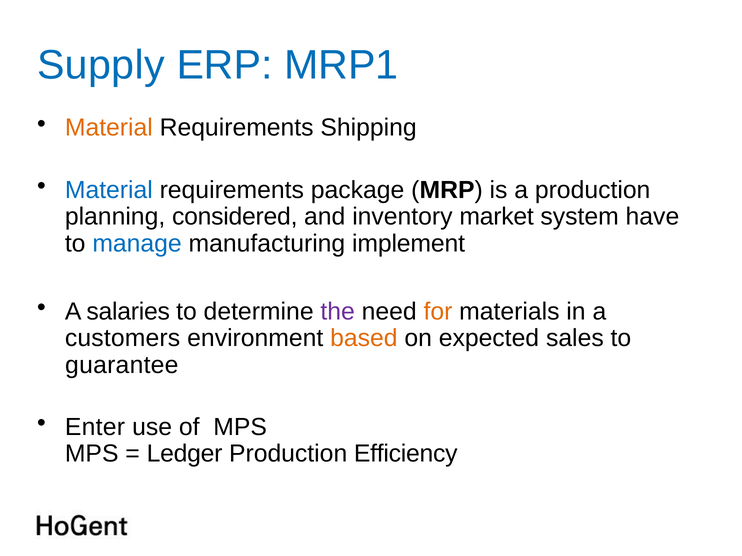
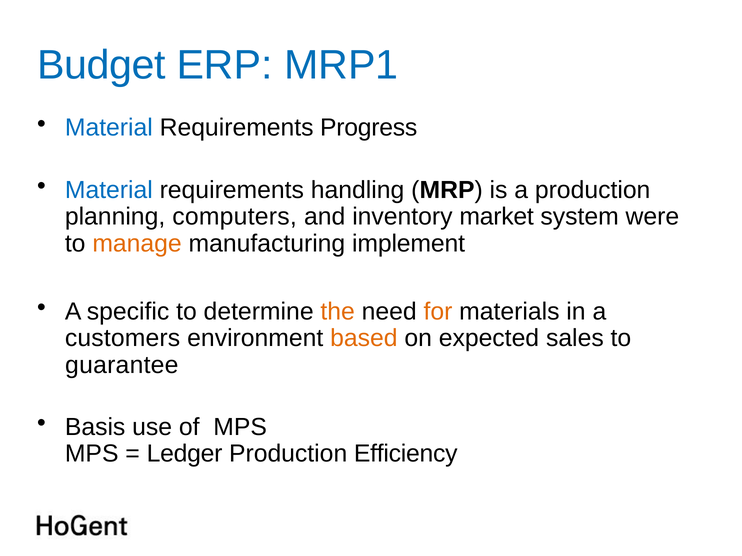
Supply: Supply -> Budget (101, 65)
Material colour: orange -> blue (109, 128)
Shipping: Shipping -> Progress (369, 128)
package: package -> handling (358, 190)
considered: considered -> computers (235, 217)
have: have -> were (652, 217)
manage colour: blue -> orange (137, 244)
salaries: salaries -> specific (128, 312)
the colour: purple -> orange (338, 312)
Enter: Enter -> Basis (95, 428)
